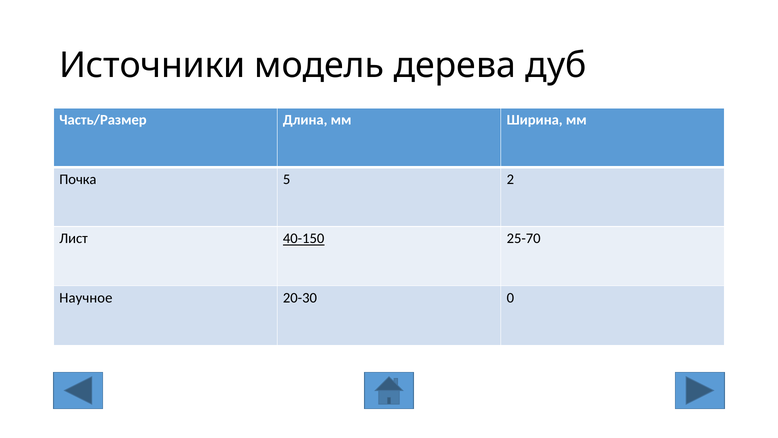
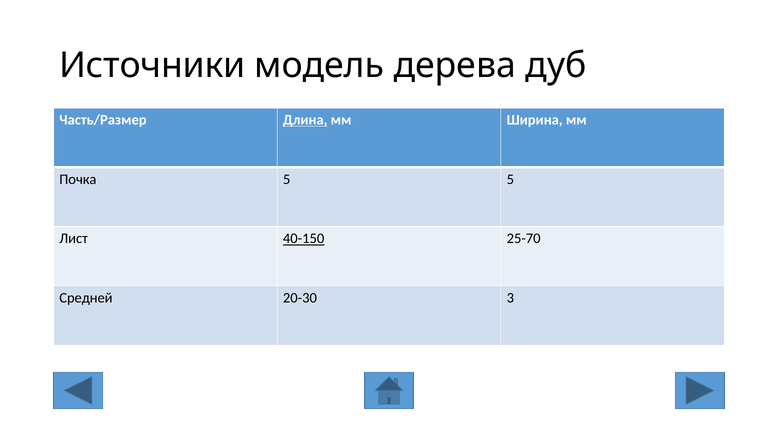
Длина underline: none -> present (305, 120)
5 2: 2 -> 5 (510, 179)
Научное: Научное -> Средней (86, 298)
0: 0 -> 3 (510, 298)
